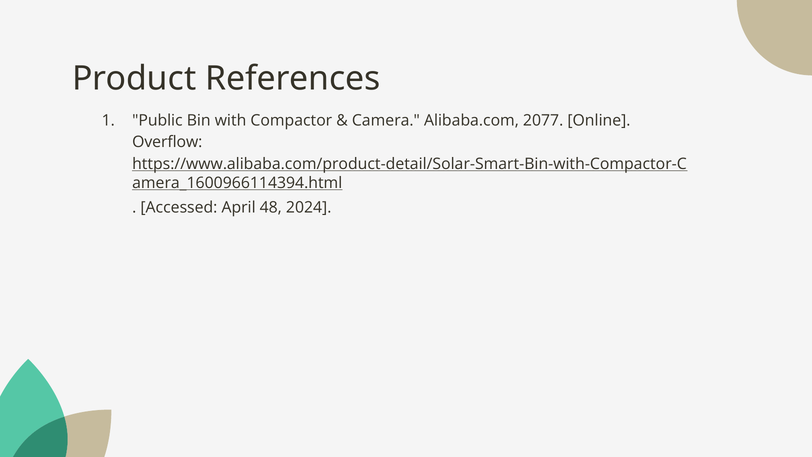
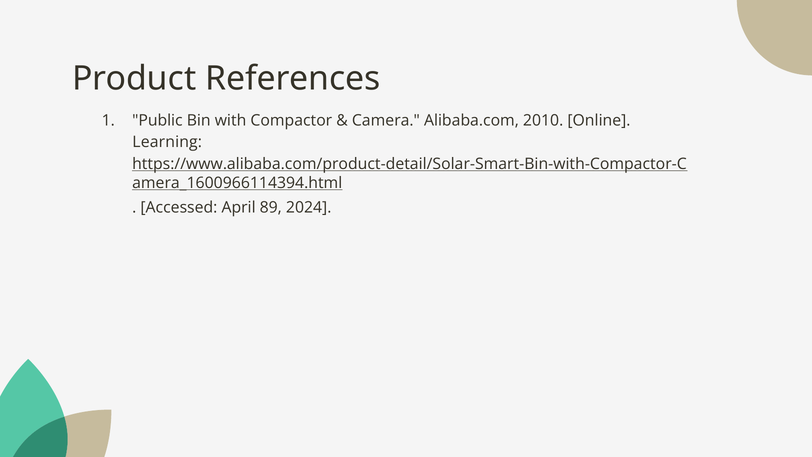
2077: 2077 -> 2010 (543, 120)
Overflow: Overflow -> Learning (167, 142)
48: 48 -> 89 (271, 208)
